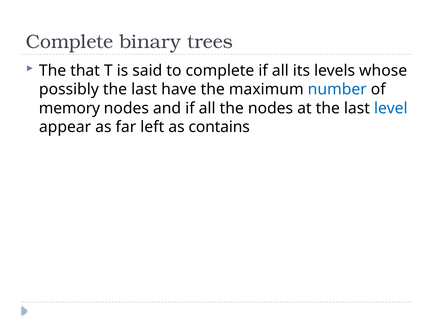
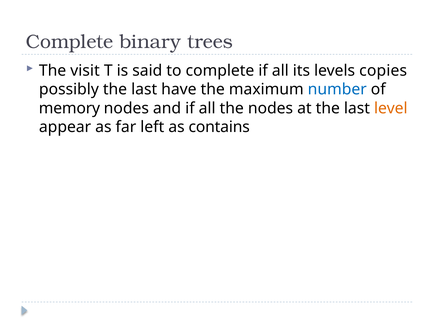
that: that -> visit (85, 71)
whose: whose -> copies (383, 71)
level colour: blue -> orange (391, 108)
